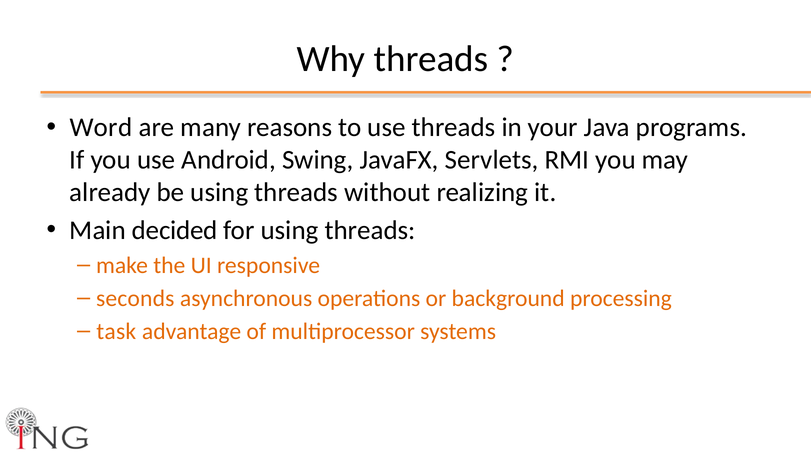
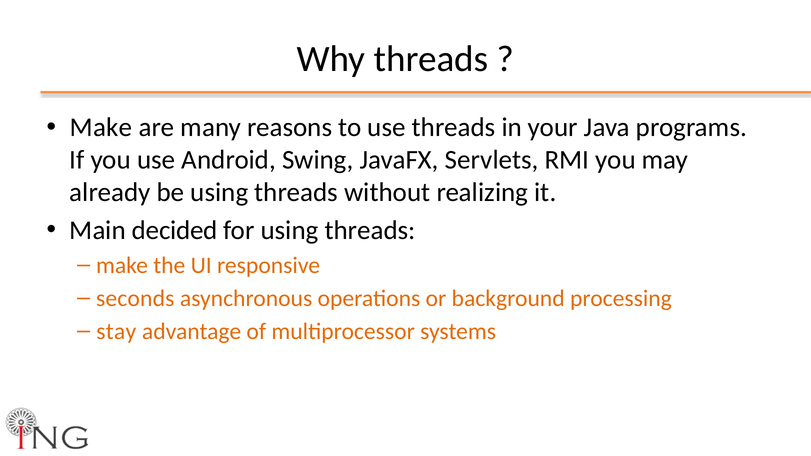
Word: Word -> Make (101, 128)
task: task -> stay (116, 331)
